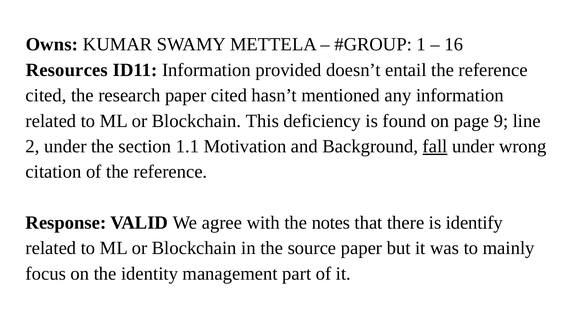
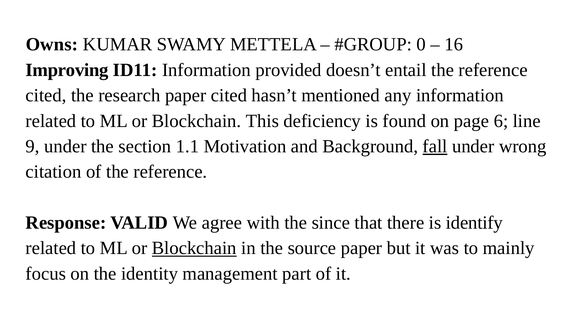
1: 1 -> 0 (421, 44)
Resources: Resources -> Improving (67, 70)
9: 9 -> 6 (501, 121)
2: 2 -> 9 (33, 146)
notes: notes -> since (331, 222)
Blockchain underline: none -> present (194, 248)
